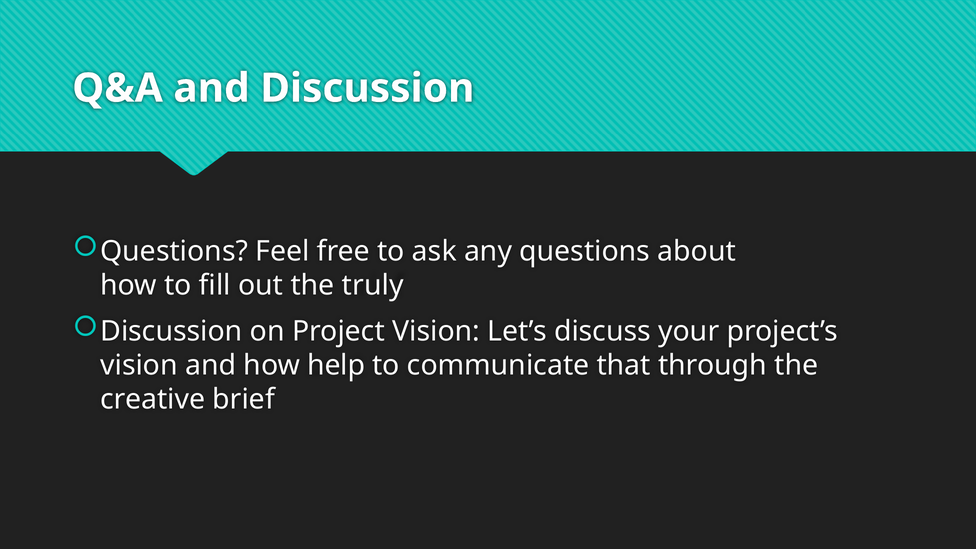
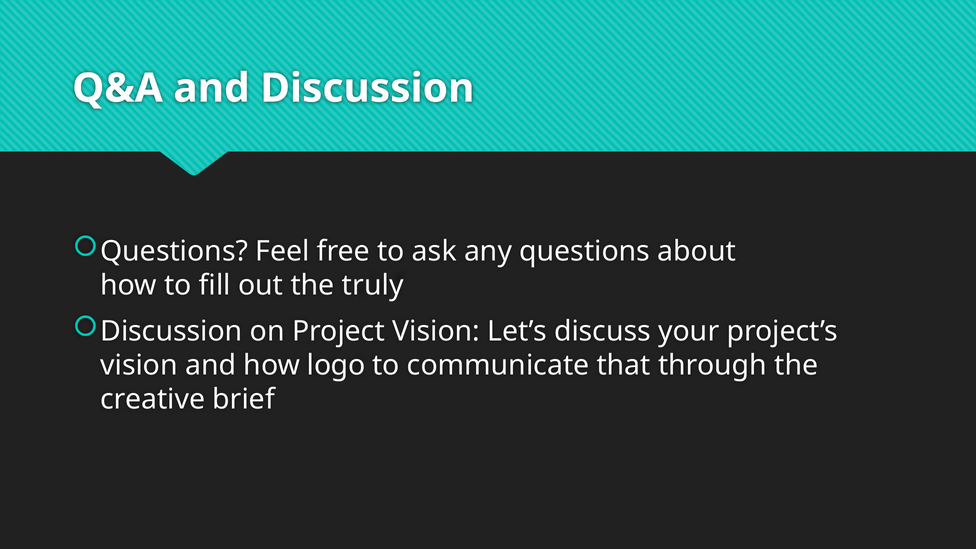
help: help -> logo (336, 365)
